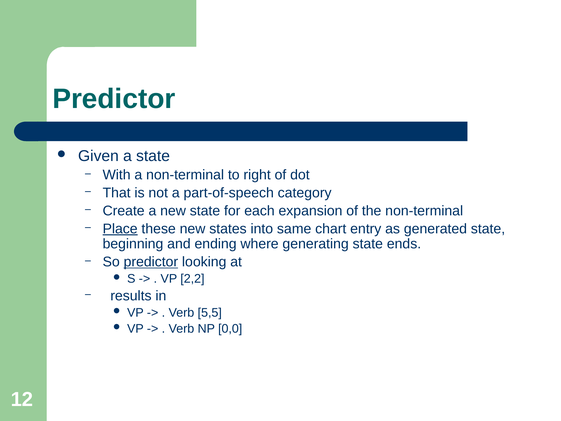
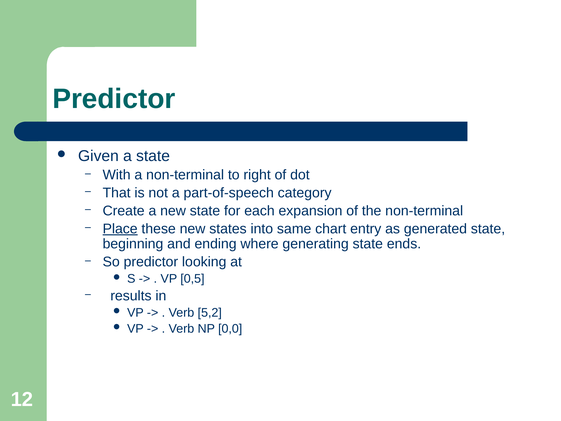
predictor underline: present -> none (151, 262)
2,2: 2,2 -> 0,5 (192, 279)
5,5: 5,5 -> 5,2 (210, 313)
